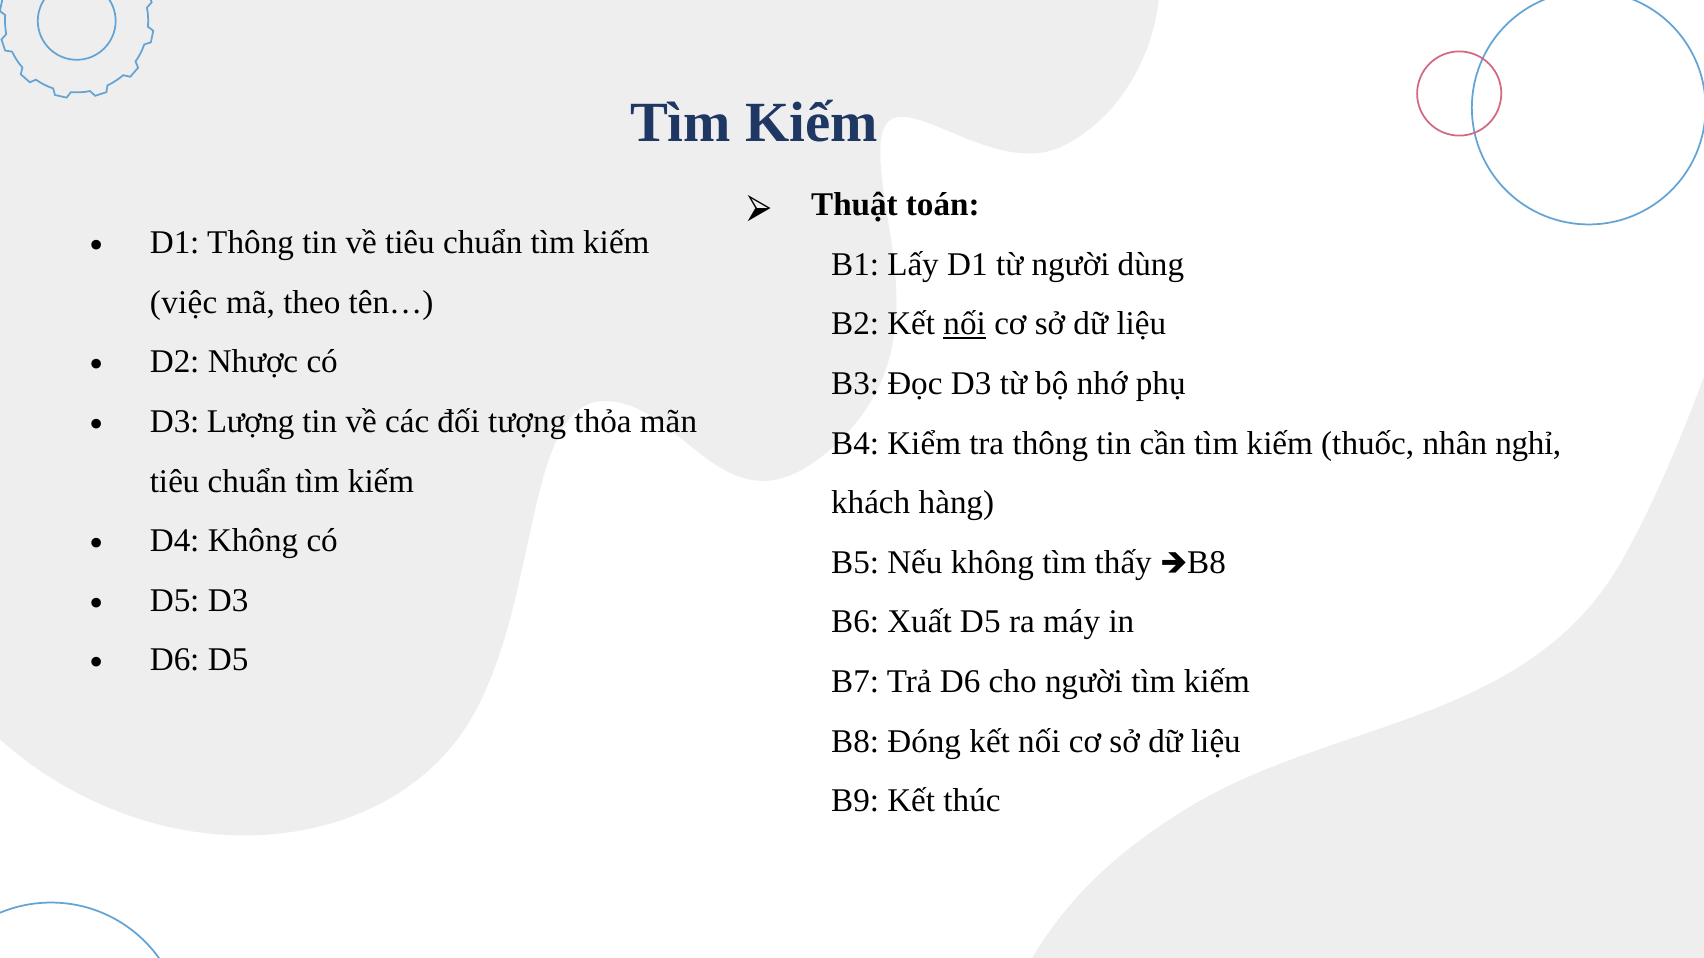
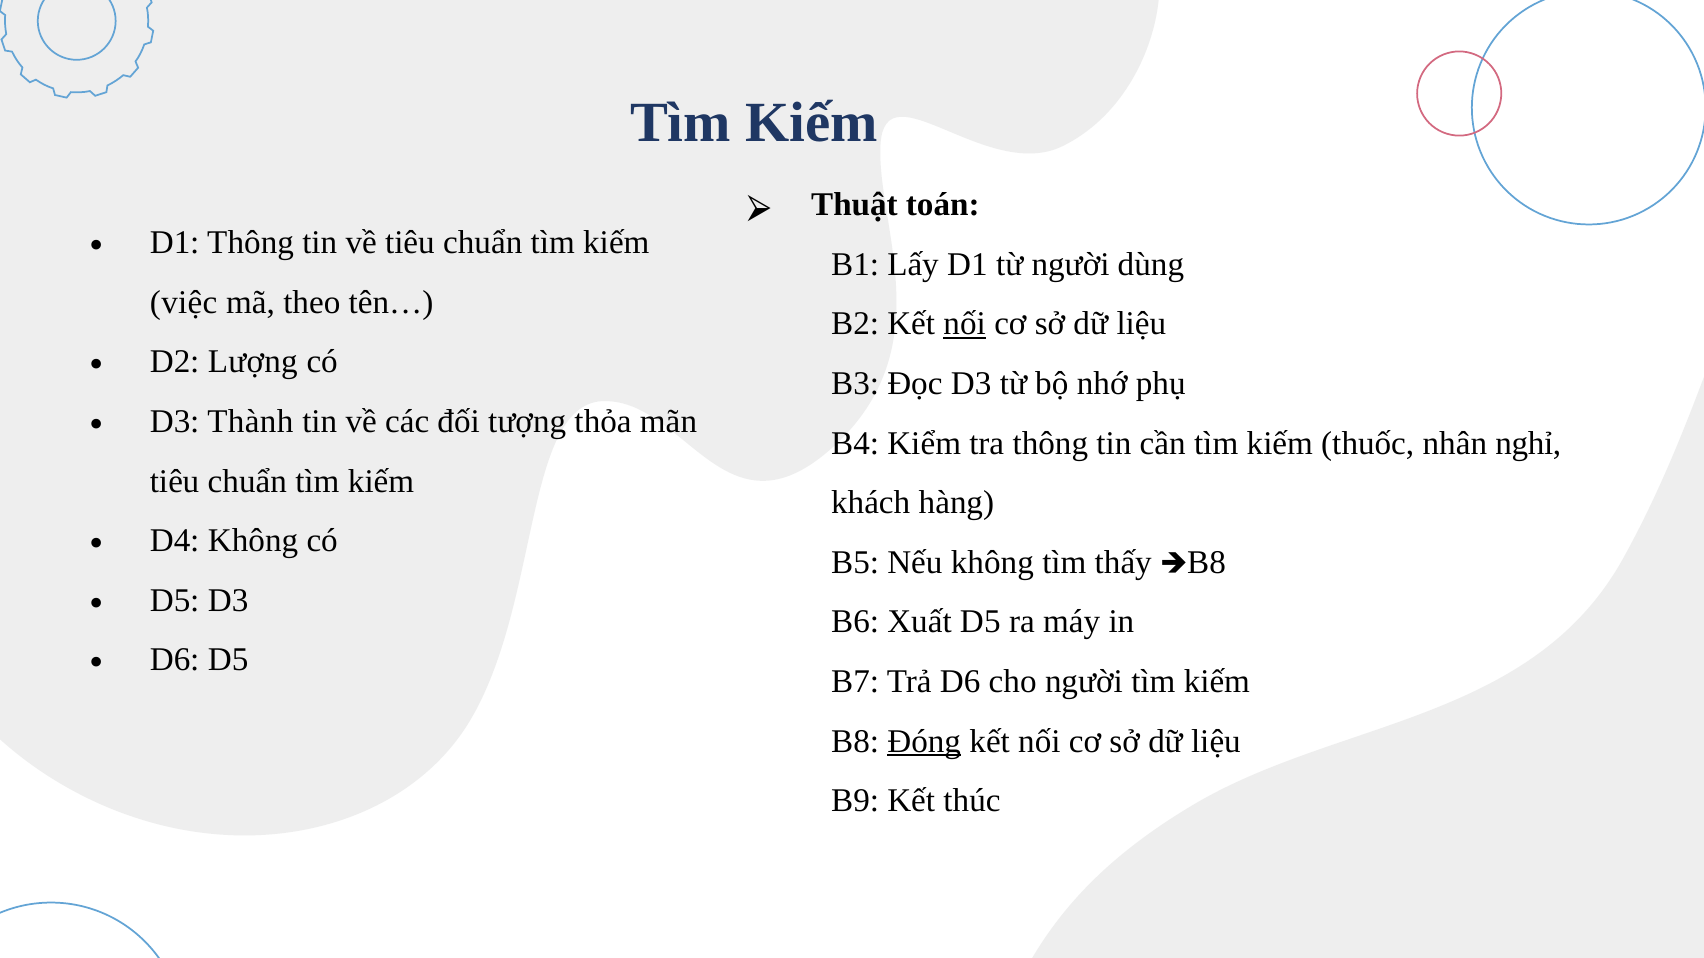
Nhược: Nhược -> Lượng (253, 362)
Lượng: Lượng -> Thành (250, 422)
Đóng underline: none -> present (924, 742)
